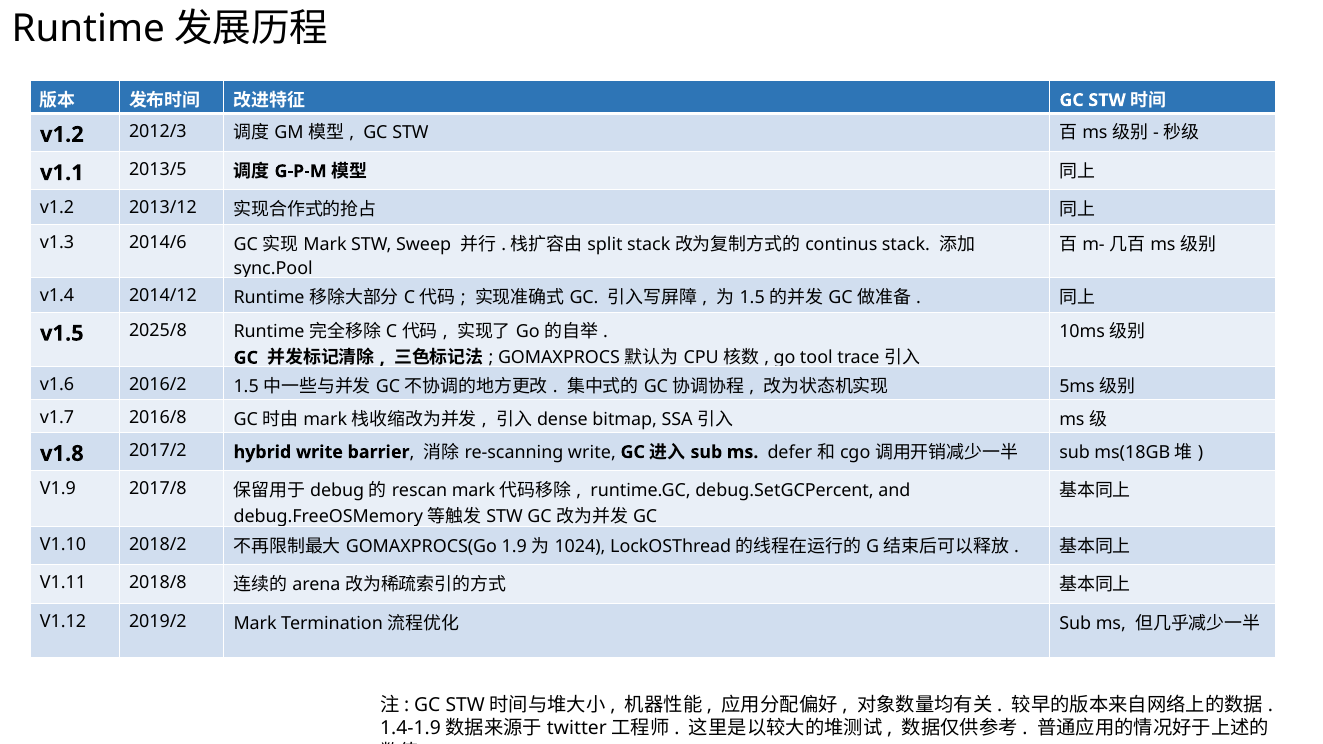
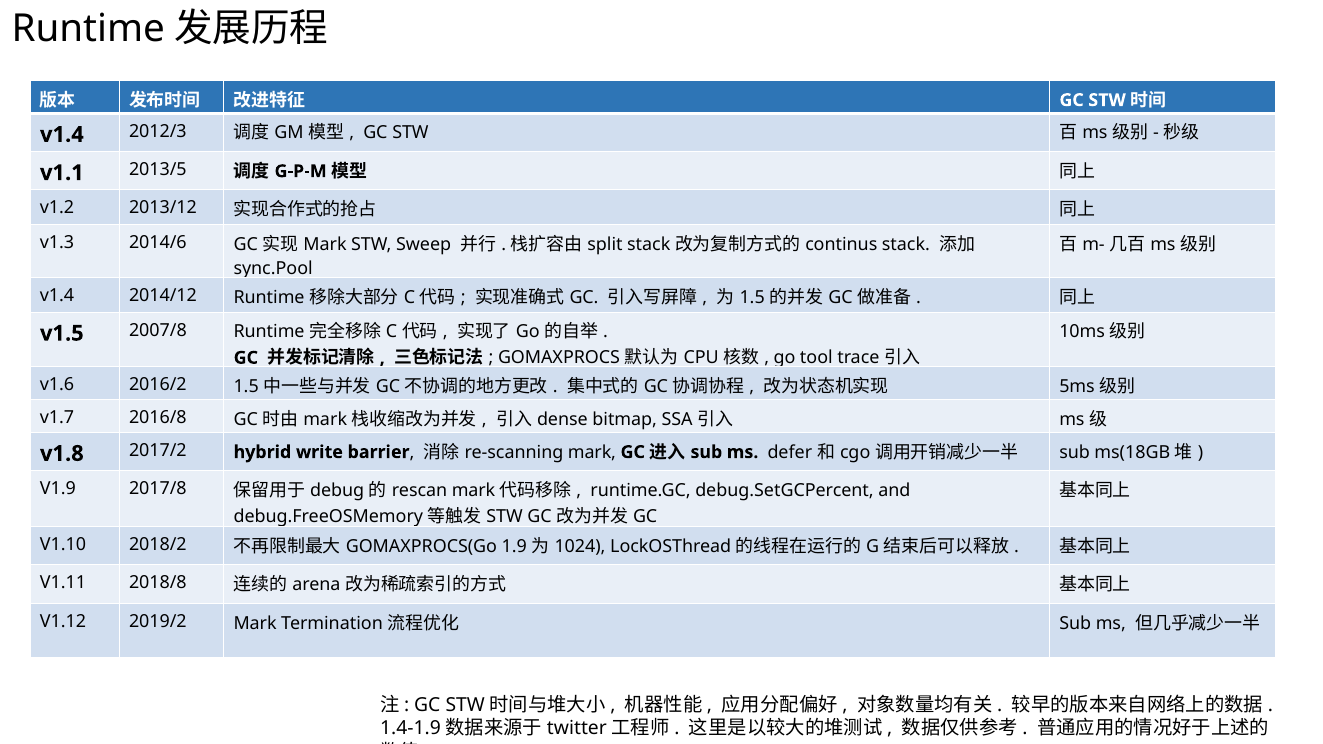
v1.2: v1.2 -> v1.4 (62, 135)
2025/8: 2025/8 -> 2007/8 (158, 330)
write: write -> mark (592, 452)
